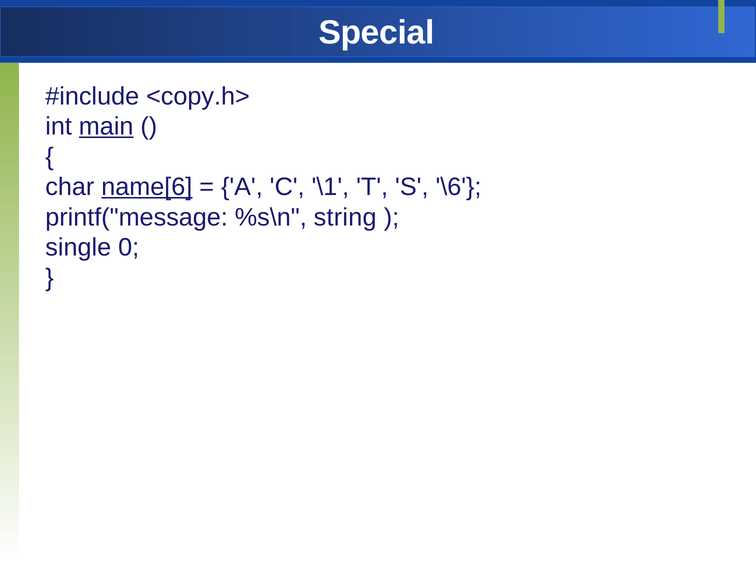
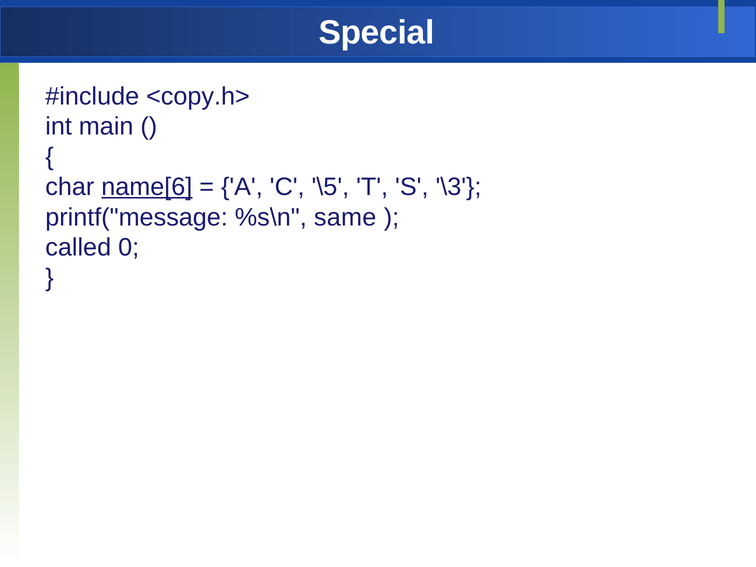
main underline: present -> none (106, 127)
\1: \1 -> \5 (330, 187)
\6: \6 -> \3 (458, 187)
string: string -> same (345, 217)
single: single -> called (78, 247)
